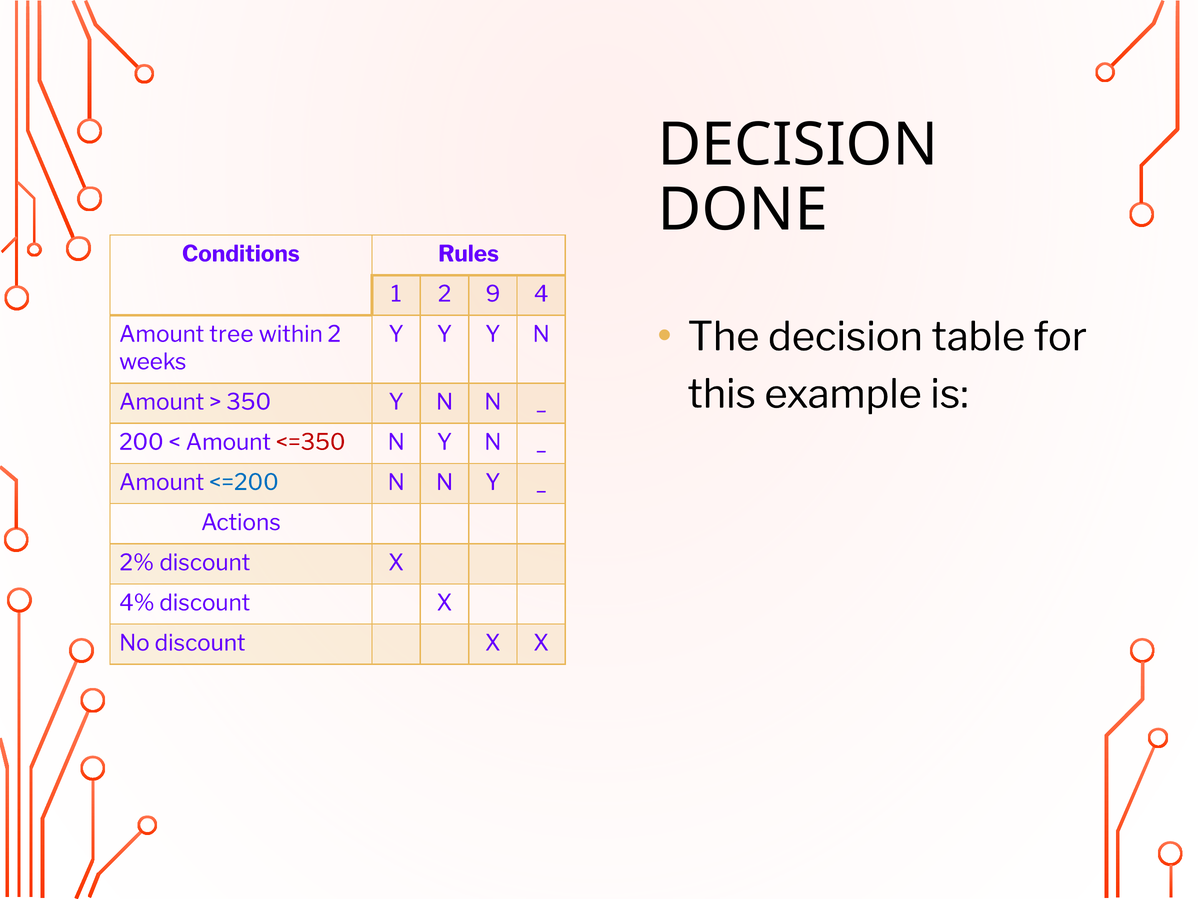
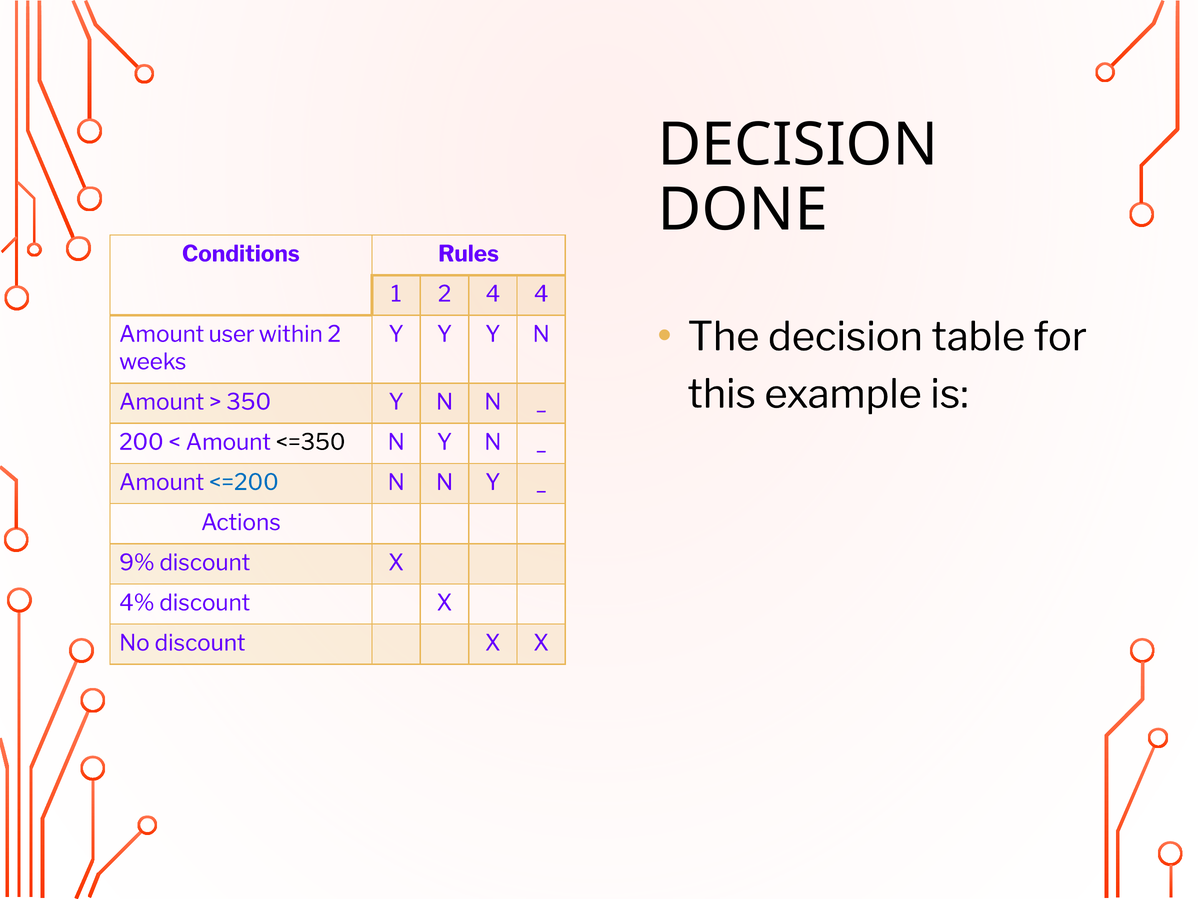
2 9: 9 -> 4 (493, 294)
tree: tree -> user (232, 334)
<=350 colour: red -> black (311, 442)
2%: 2% -> 9% (137, 562)
